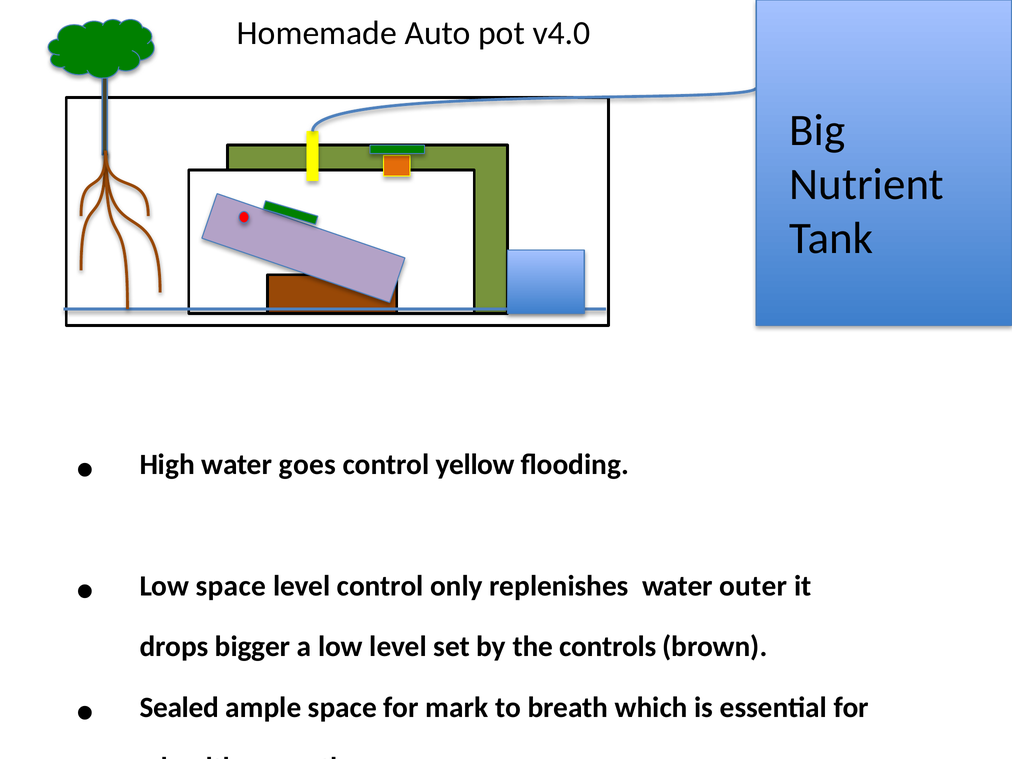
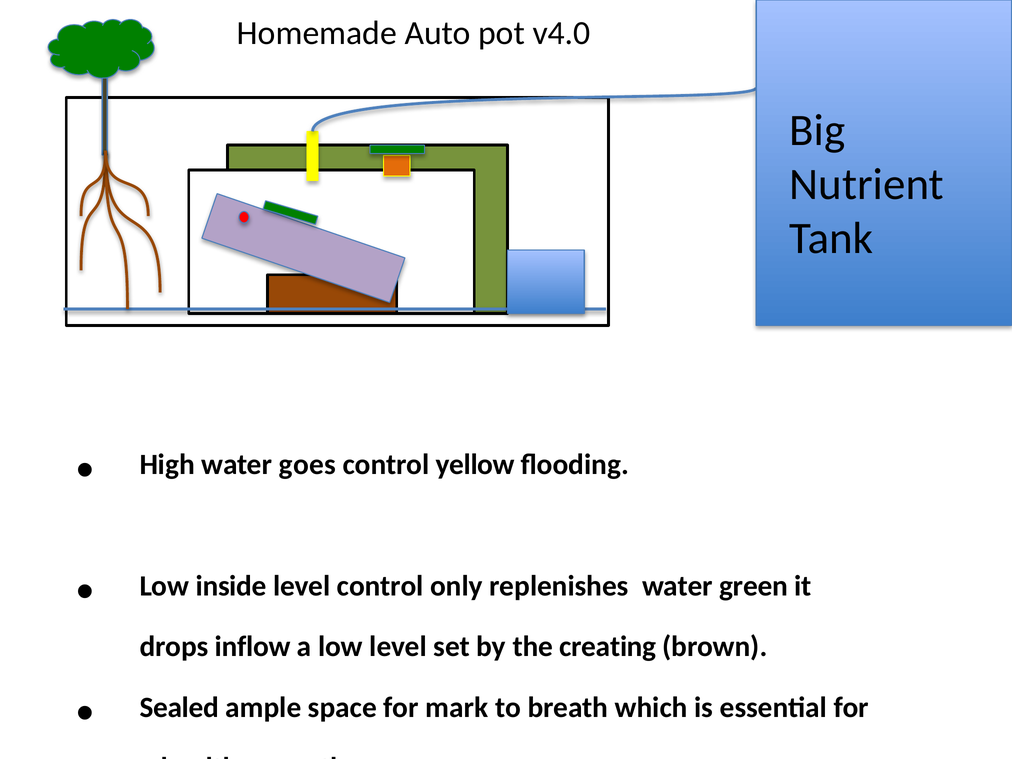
Low space: space -> inside (231, 586)
outer: outer -> green (754, 586)
bigger: bigger -> inflow (253, 647)
controls: controls -> creating (608, 647)
